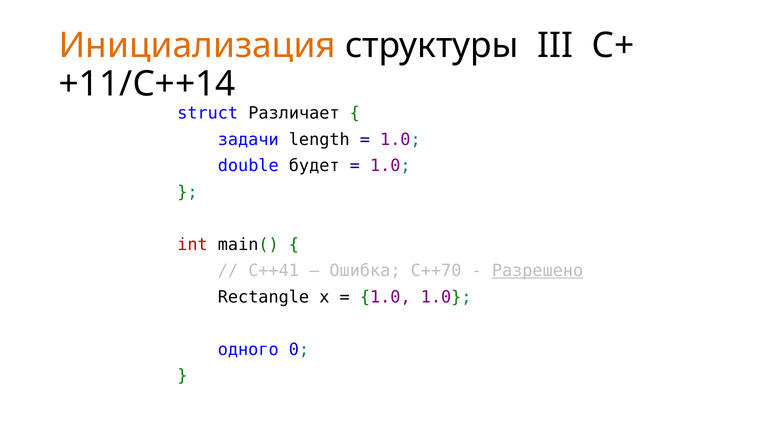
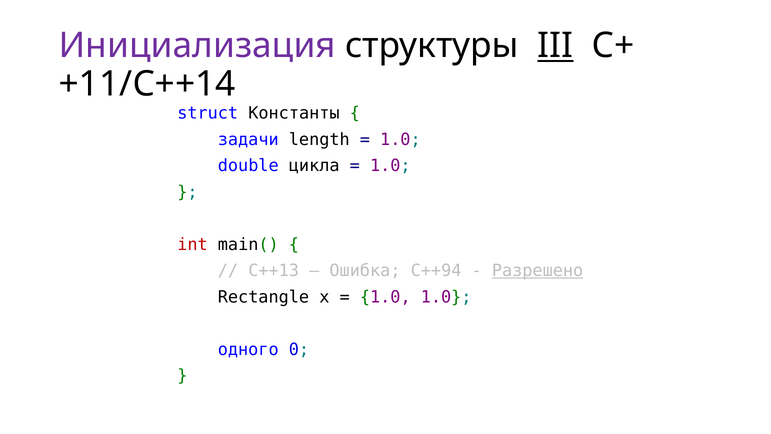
Инициализация colour: orange -> purple (197, 46)
III underline: none -> present (555, 46)
Различает: Различает -> Константы (294, 113)
будет: будет -> цикла (314, 166)
С++41: С++41 -> С++13 (274, 271)
C++70: C++70 -> C++94 (436, 271)
